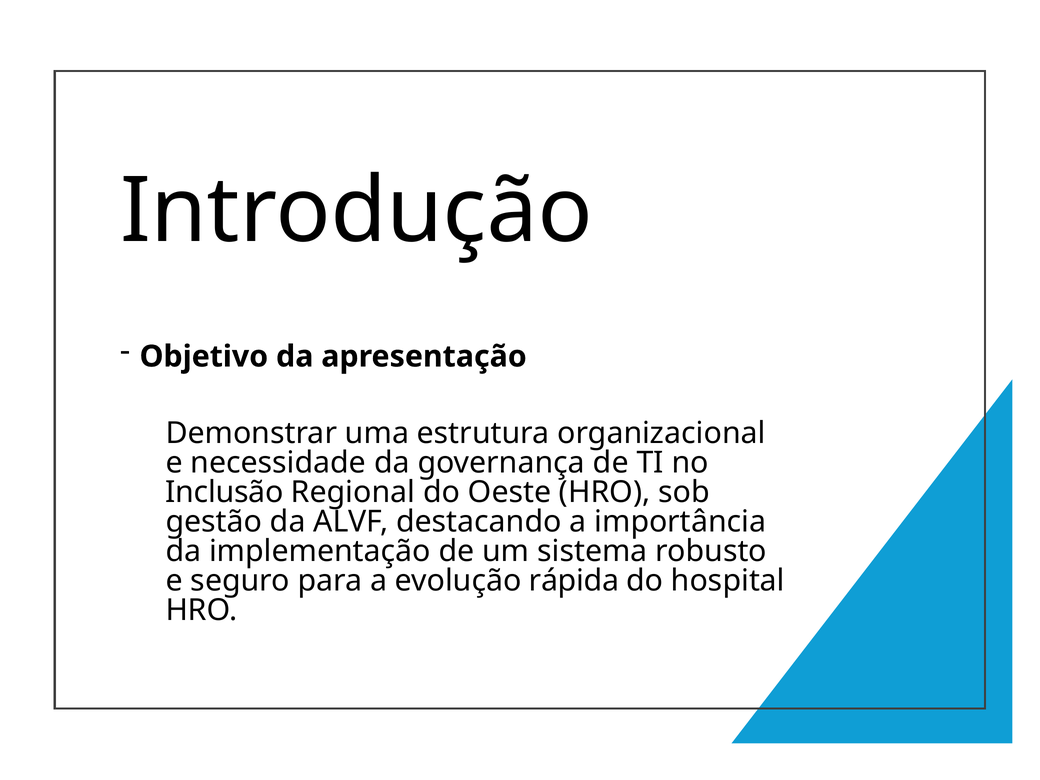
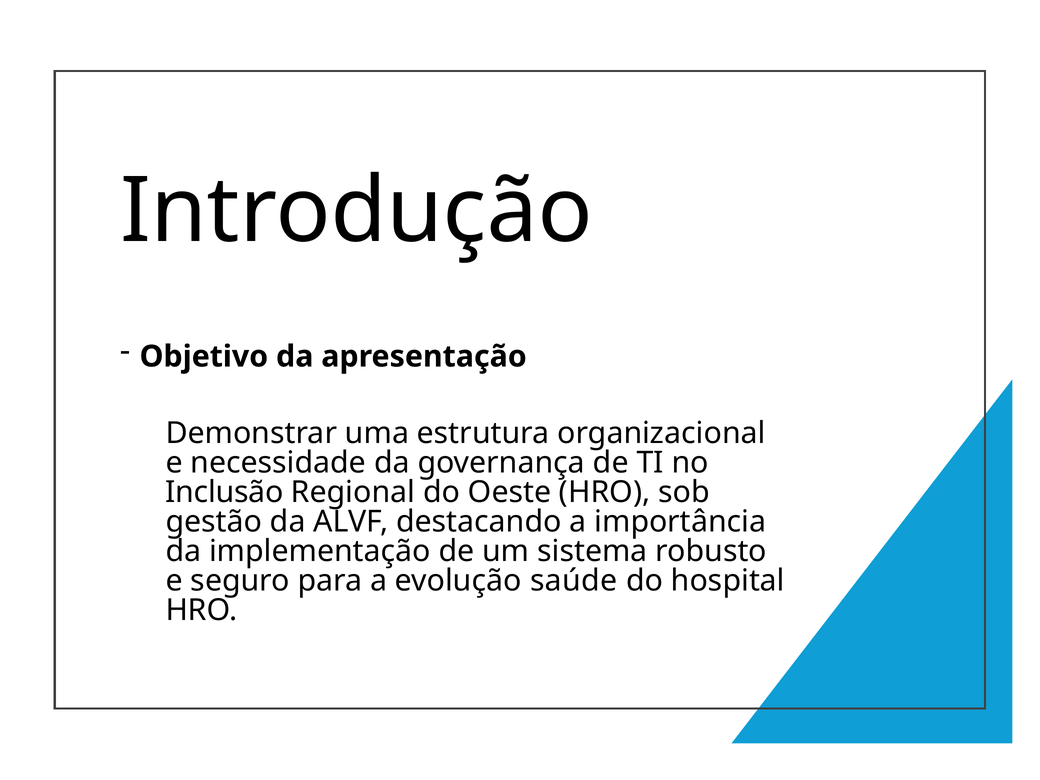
rápida: rápida -> saúde (574, 581)
